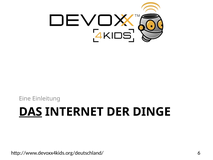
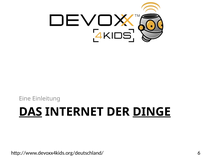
DINGE underline: none -> present (152, 112)
